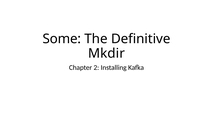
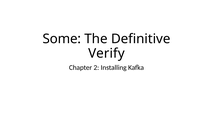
Mkdir: Mkdir -> Verify (106, 53)
